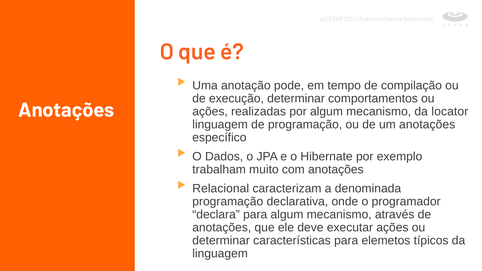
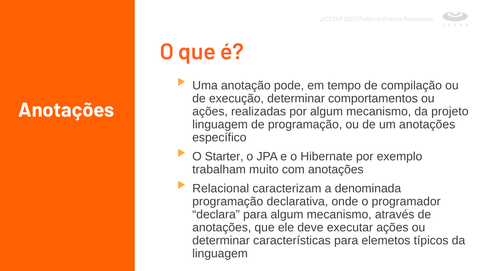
locator: locator -> projeto (450, 112)
Dados: Dados -> Starter (224, 157)
